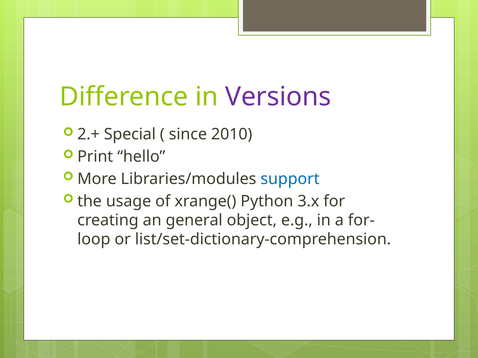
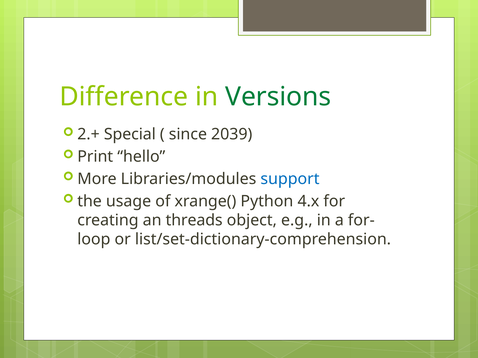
Versions colour: purple -> green (278, 97)
2010: 2010 -> 2039 (232, 135)
3.x: 3.x -> 4.x (308, 201)
general: general -> threads (194, 221)
